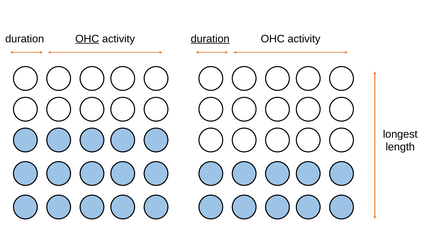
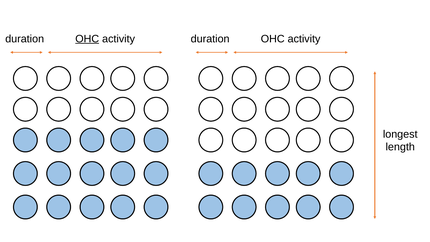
duration underline: present -> none (210, 39)
